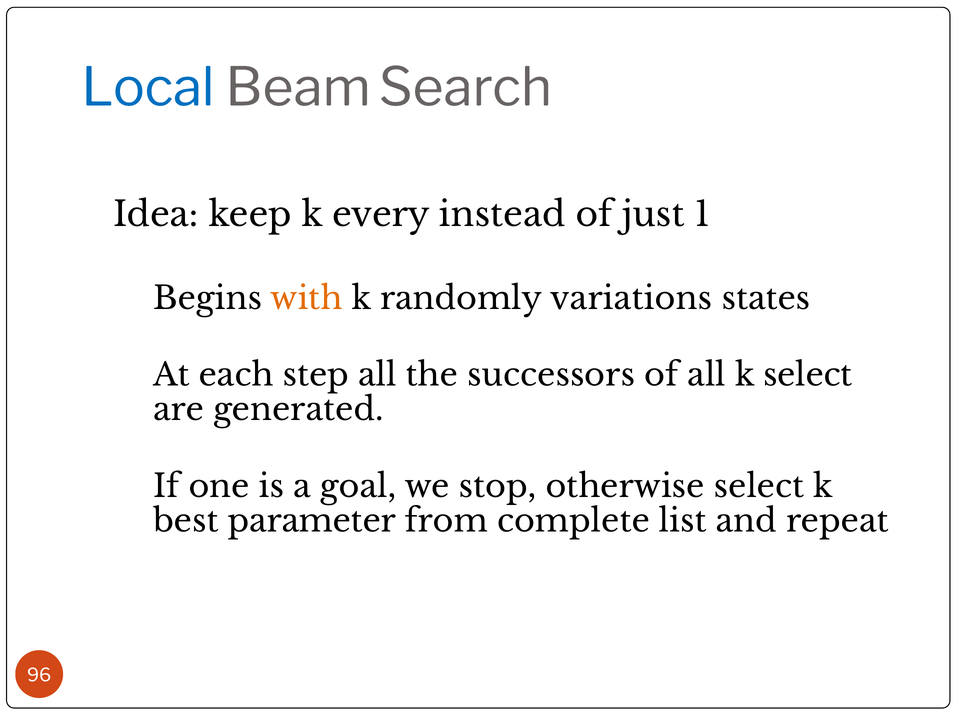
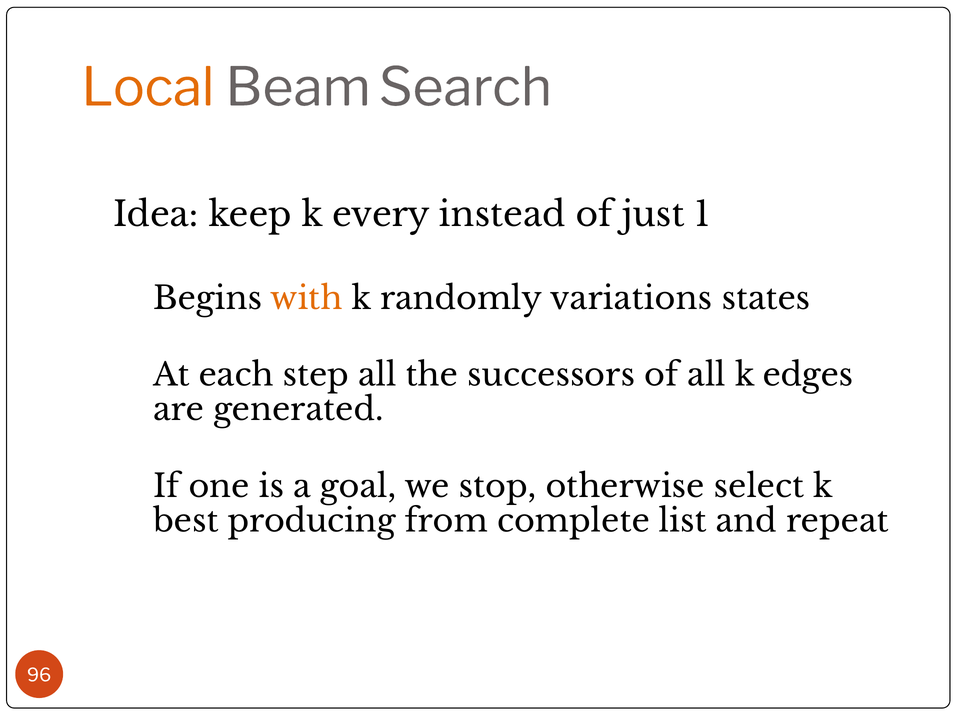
Local colour: blue -> orange (148, 88)
k select: select -> edges (808, 375)
parameter: parameter -> producing (312, 521)
